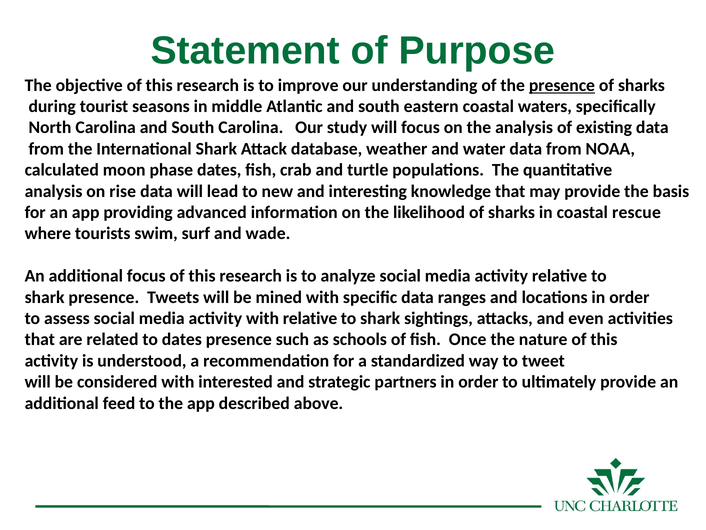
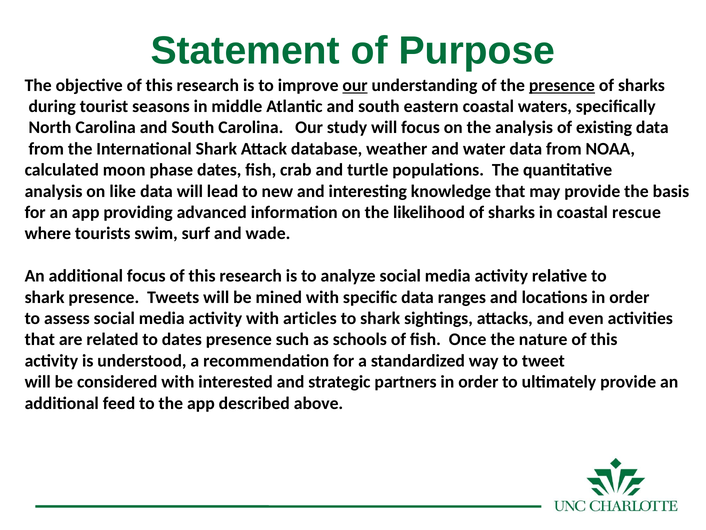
our underline: none -> present (355, 85)
rise: rise -> like (123, 191)
with relative: relative -> articles (310, 318)
